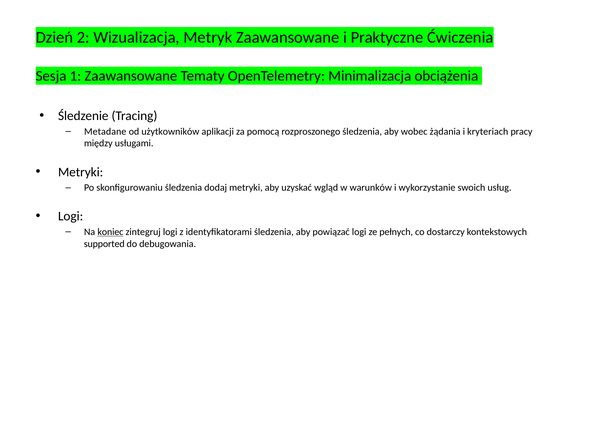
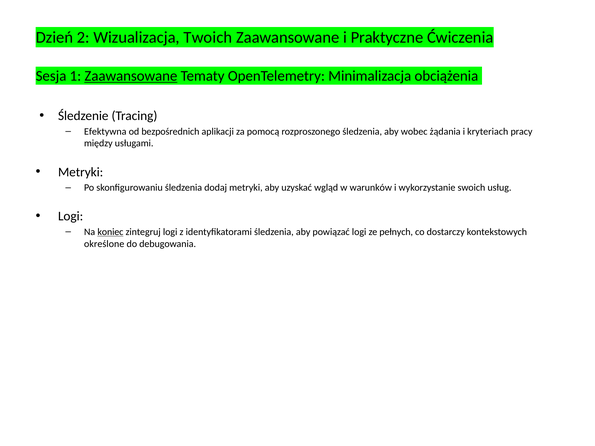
Metryk: Metryk -> Twoich (208, 37)
Zaawansowane underline: none -> present (131, 76)
Metadane: Metadane -> Efektywna (105, 132)
użytkowników: użytkowników -> bezpośrednich (170, 132)
supported: supported -> określone (104, 244)
